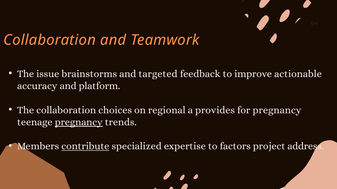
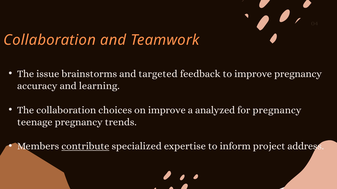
improve actionable: actionable -> pregnancy (298, 74)
platform: platform -> learning (99, 86)
on regional: regional -> improve (167, 110)
provides: provides -> analyzed (215, 110)
pregnancy underline: present -> none (79, 122)
factors: factors -> inform (235, 147)
